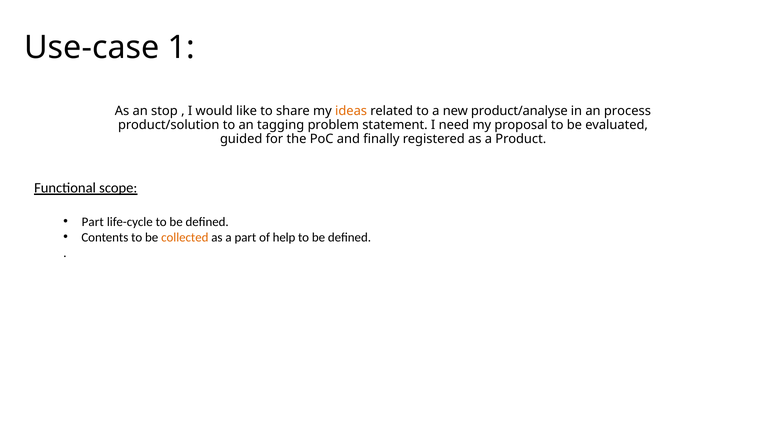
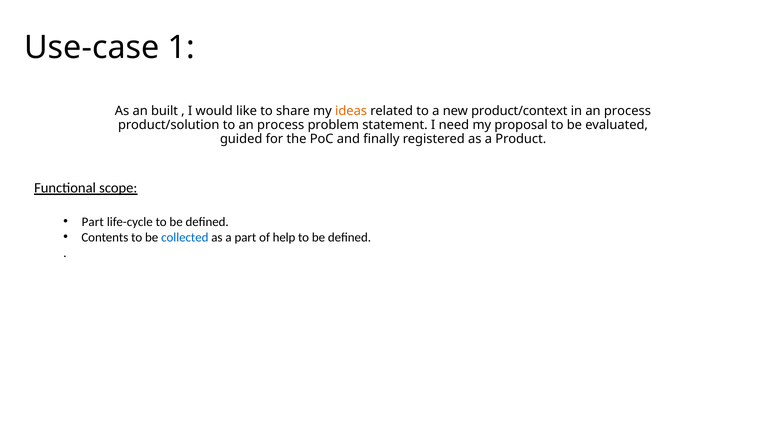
stop: stop -> built (164, 111)
product/analyse: product/analyse -> product/context (519, 111)
to an tagging: tagging -> process (281, 125)
collected colour: orange -> blue (185, 237)
